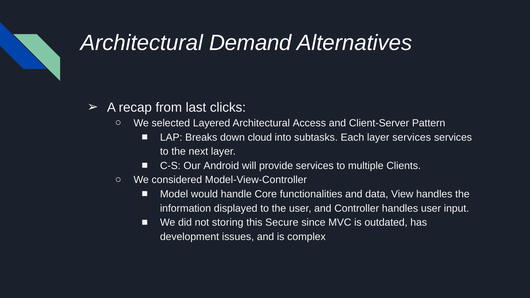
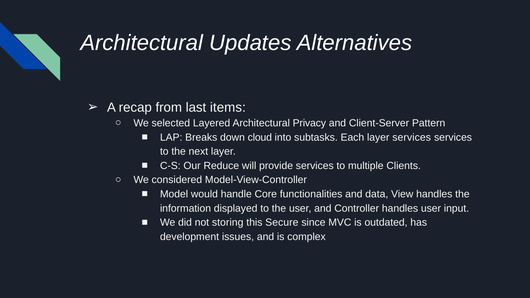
Demand: Demand -> Updates (250, 43)
clicks: clicks -> items (228, 107)
Access: Access -> Privacy (309, 123)
Android: Android -> Reduce (221, 166)
